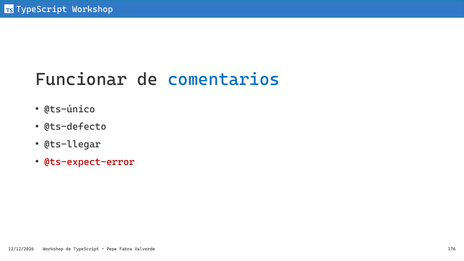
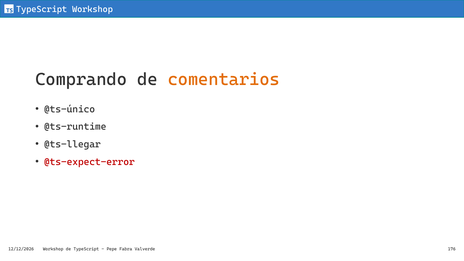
Funcionar: Funcionar -> Comprando (81, 79)
comentarios colour: blue -> orange (224, 79)
@ts-defecto: @ts-defecto -> @ts-runtime (75, 127)
